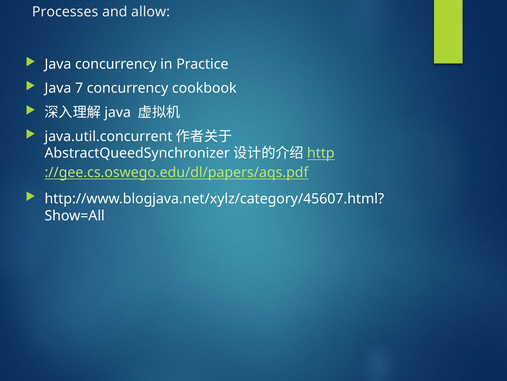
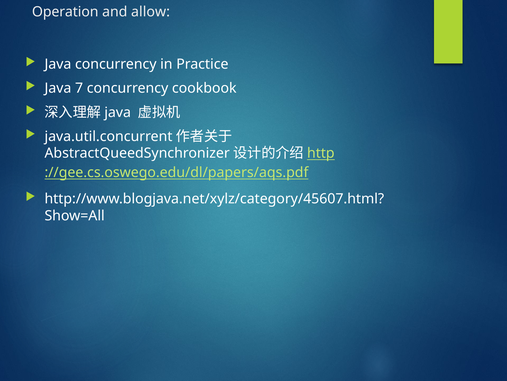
Processes: Processes -> Operation (65, 12)
